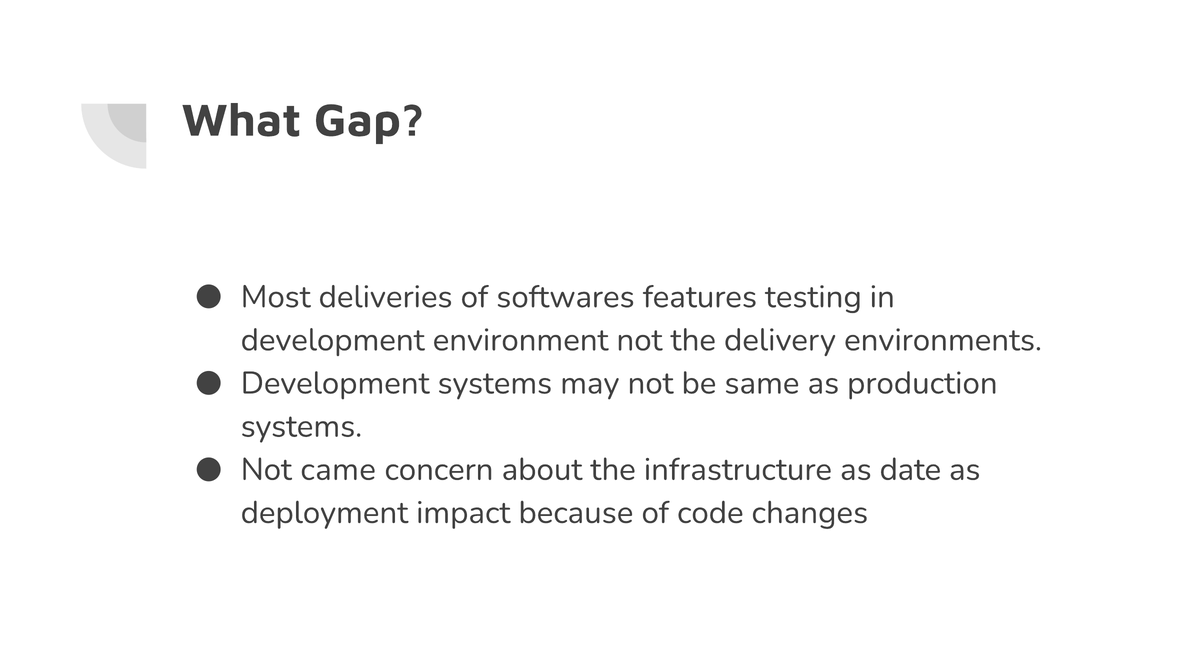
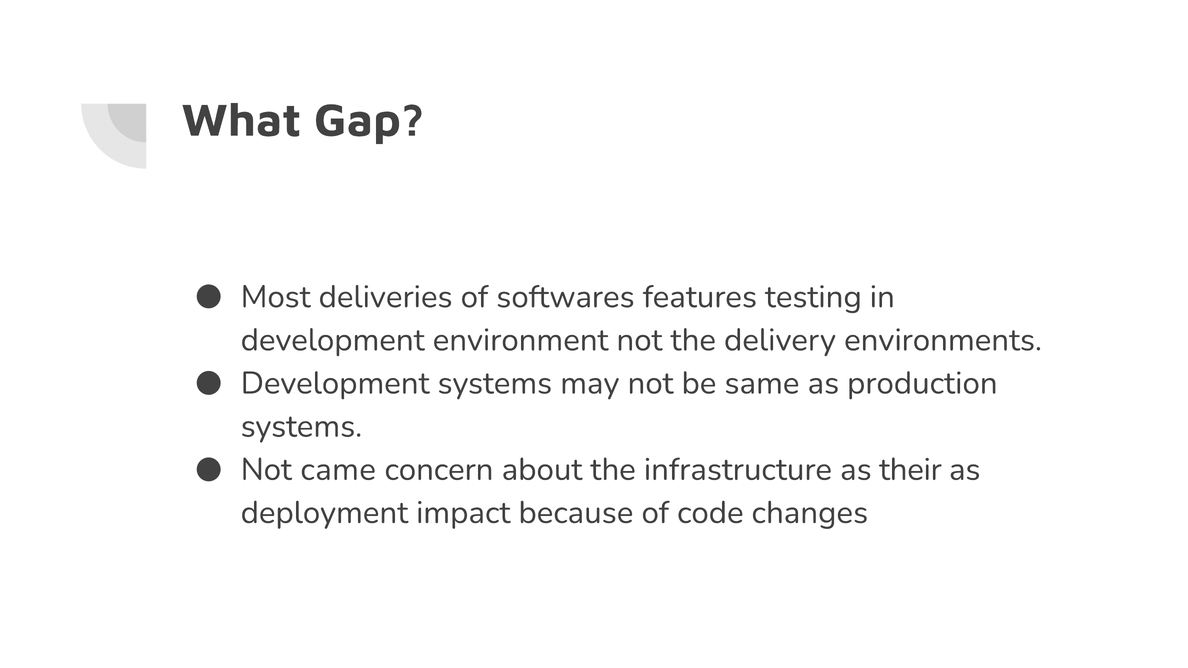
date: date -> their (910, 470)
